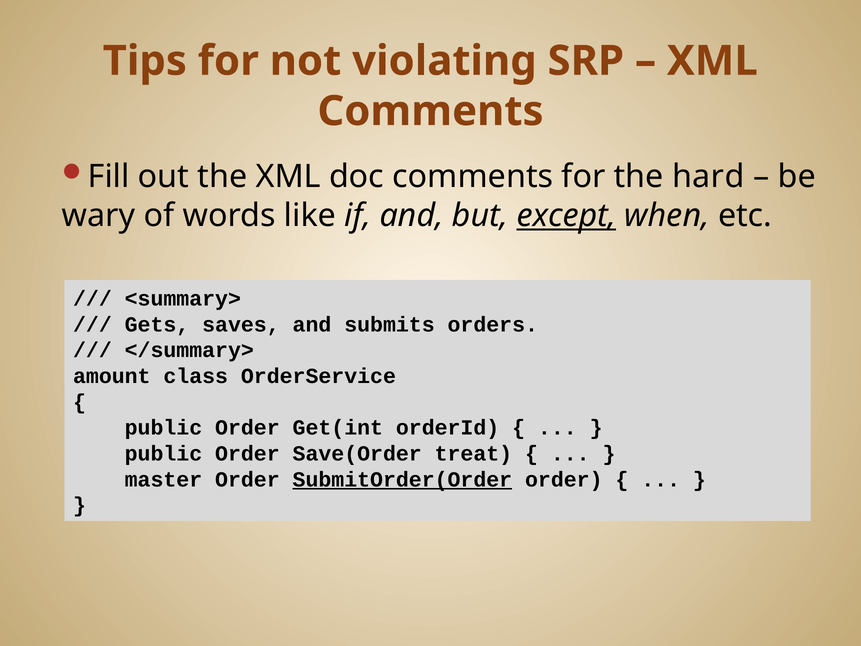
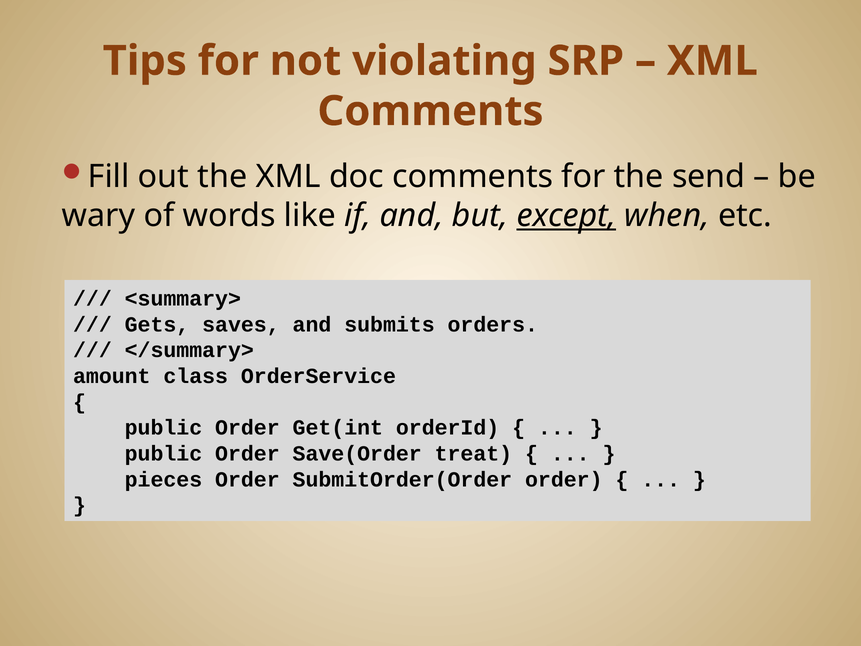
hard: hard -> send (709, 177)
master: master -> pieces (163, 479)
SubmitOrder(Order underline: present -> none (402, 479)
